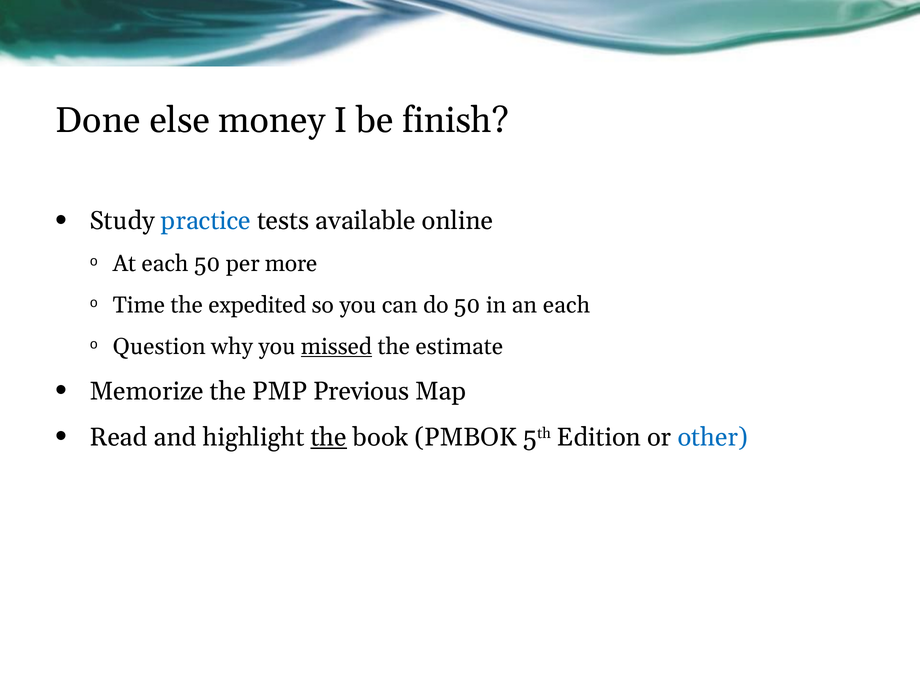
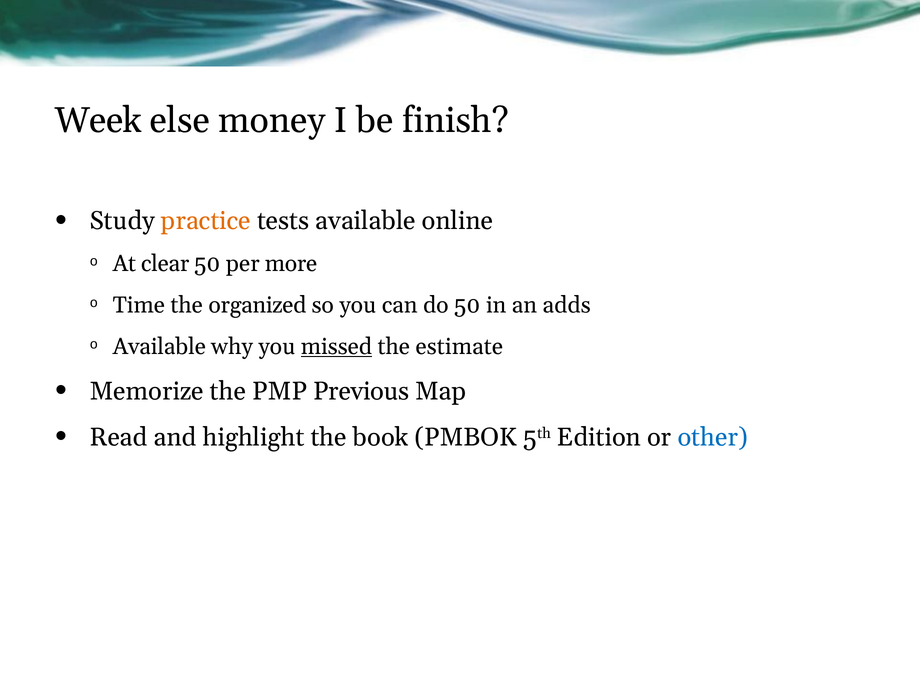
Done: Done -> Week (98, 121)
practice colour: blue -> orange (206, 221)
At each: each -> clear (165, 264)
expedited: expedited -> organized (257, 305)
an each: each -> adds (567, 305)
Question: Question -> Available (159, 347)
the underline: present -> none (329, 437)
